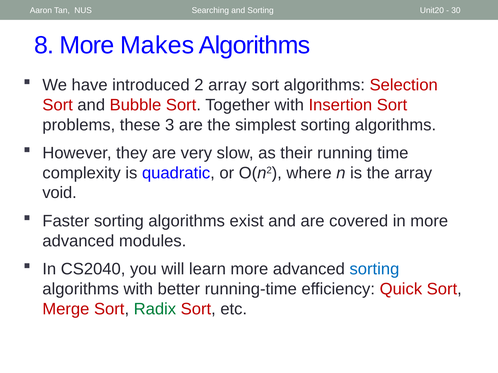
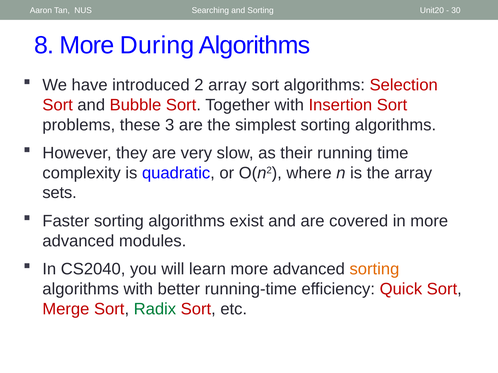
Makes: Makes -> During (157, 45)
void: void -> sets (60, 193)
sorting colour: blue -> orange (374, 269)
